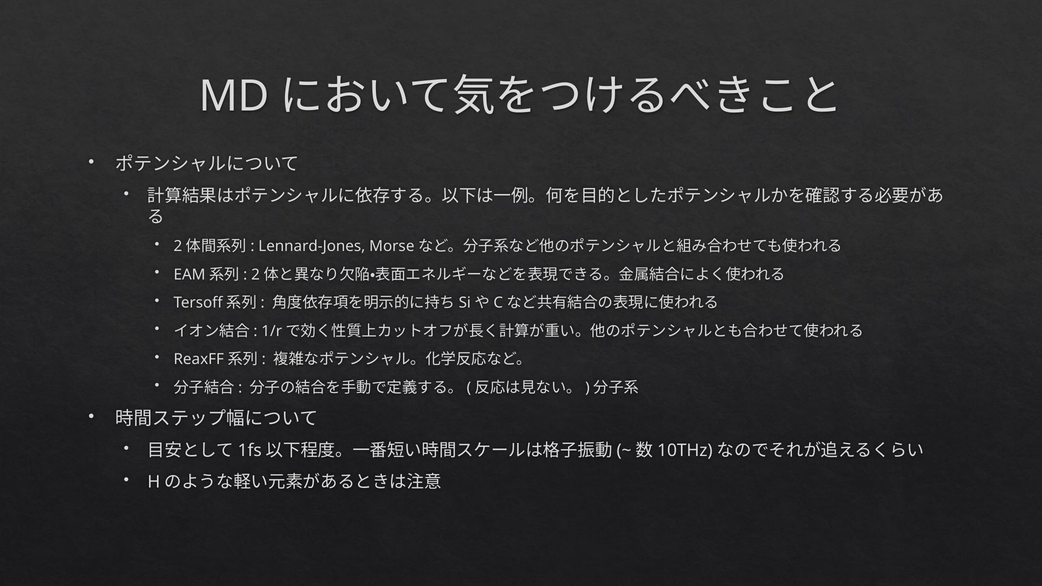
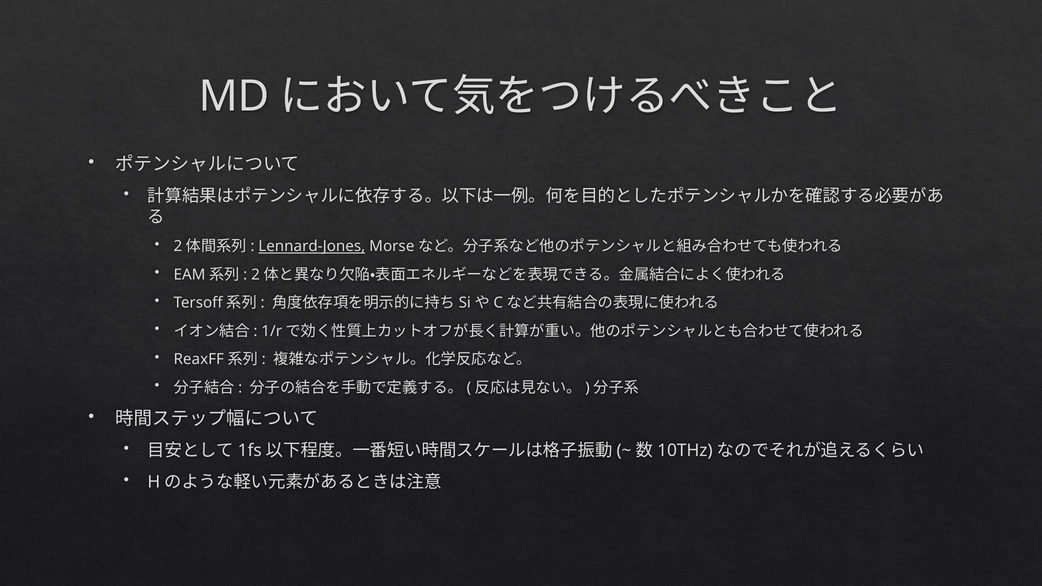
Lennard-Jones underline: none -> present (312, 246)
